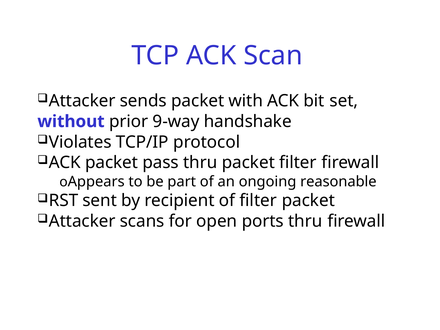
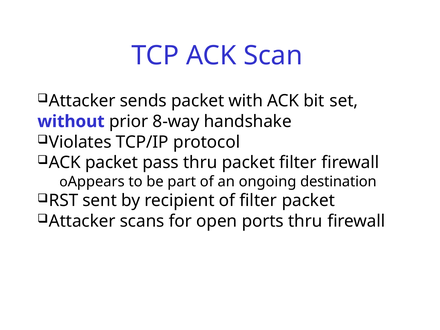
9-way: 9-way -> 8-way (176, 121)
reasonable: reasonable -> destination (338, 182)
